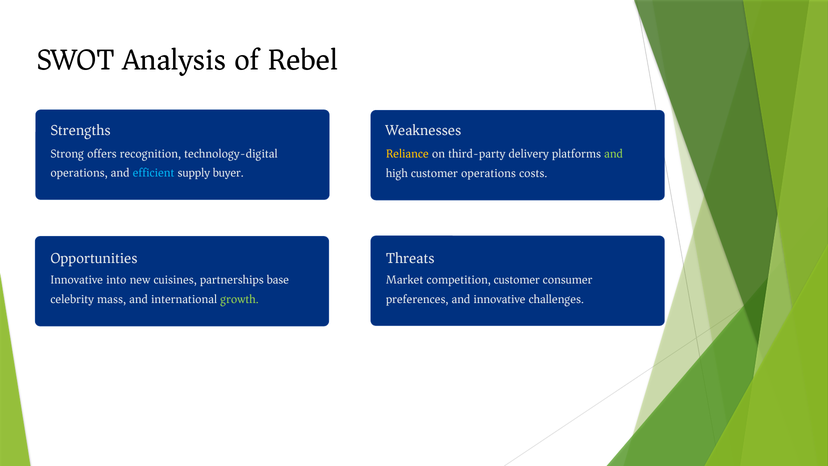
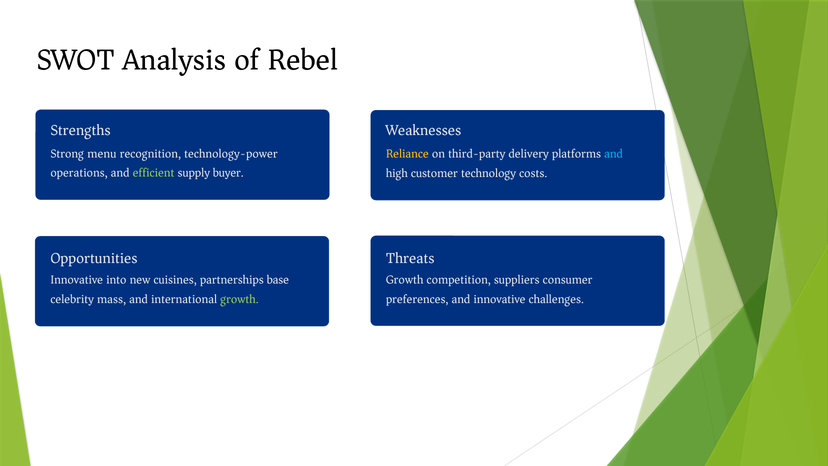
offers: offers -> menu (102, 154)
technology-digital: technology-digital -> technology-power (231, 154)
and colour: light green -> light blue (614, 154)
efficient colour: light blue -> light green (154, 173)
customer operations: operations -> technology (489, 173)
Market: Market -> Growth (405, 280)
competition customer: customer -> suppliers (517, 280)
